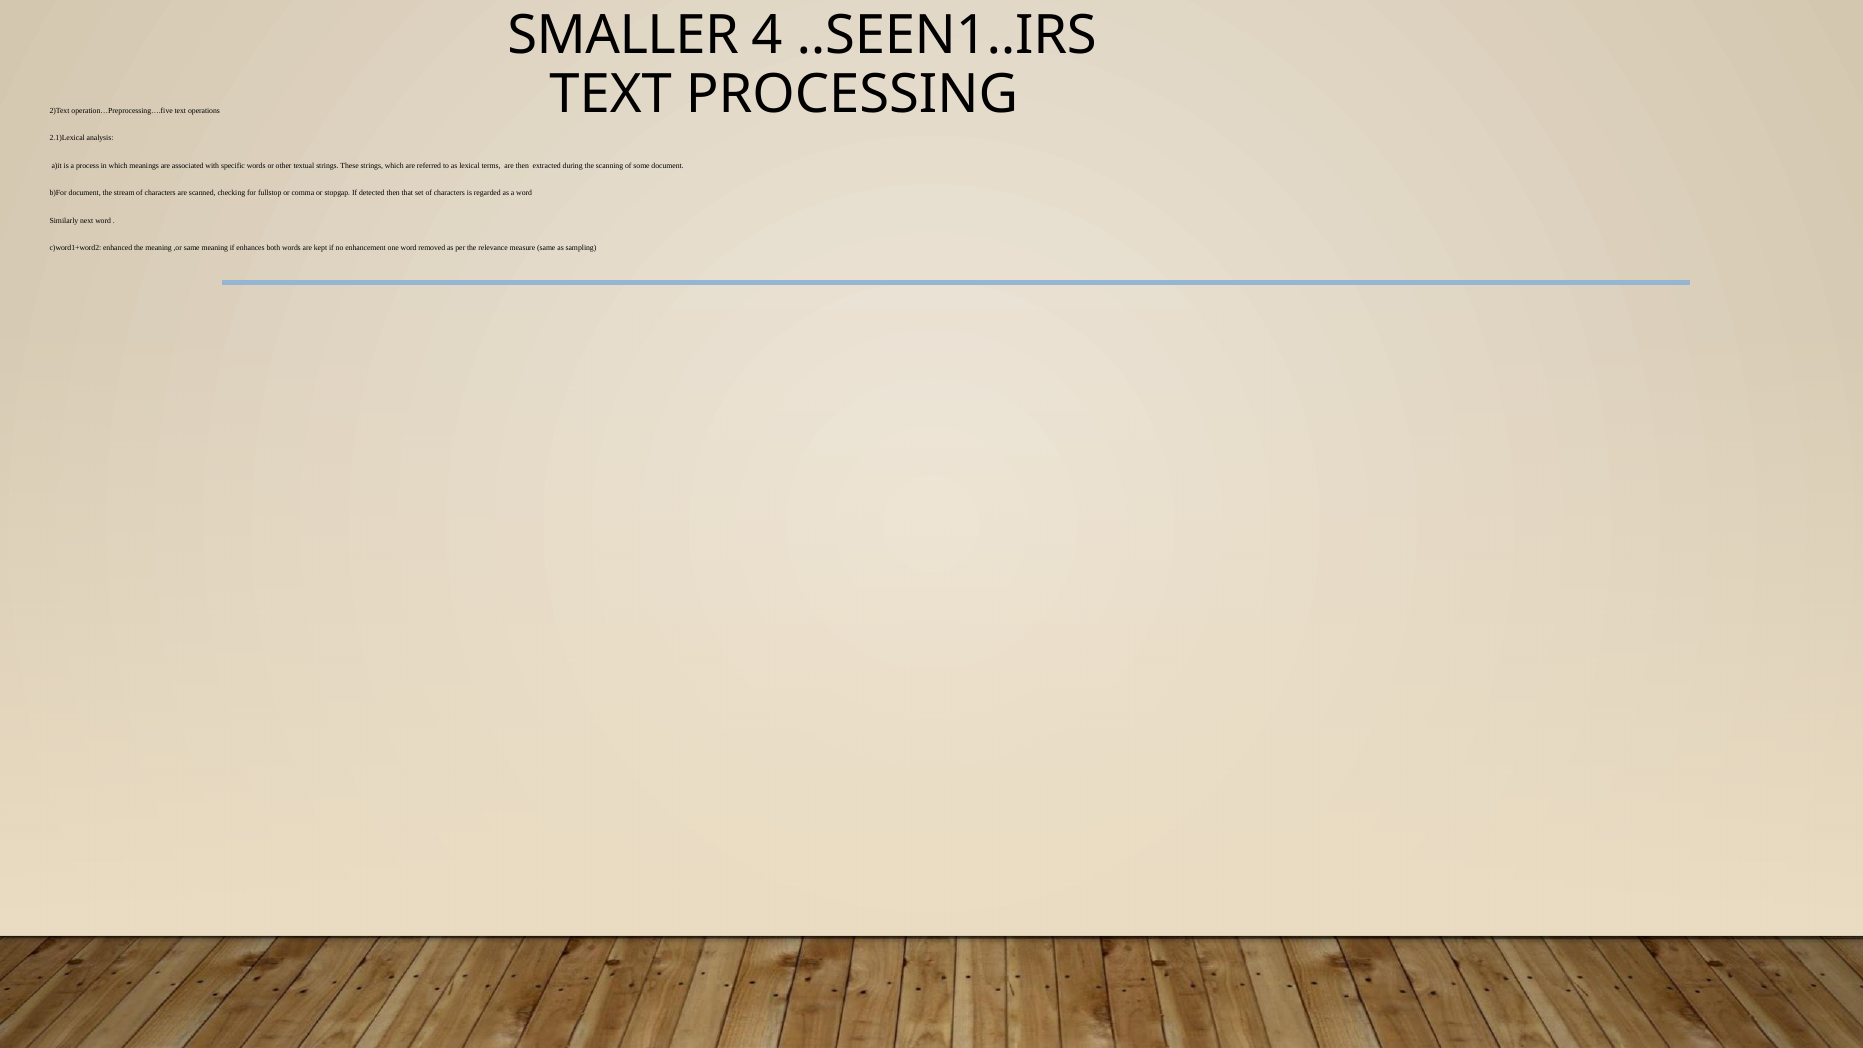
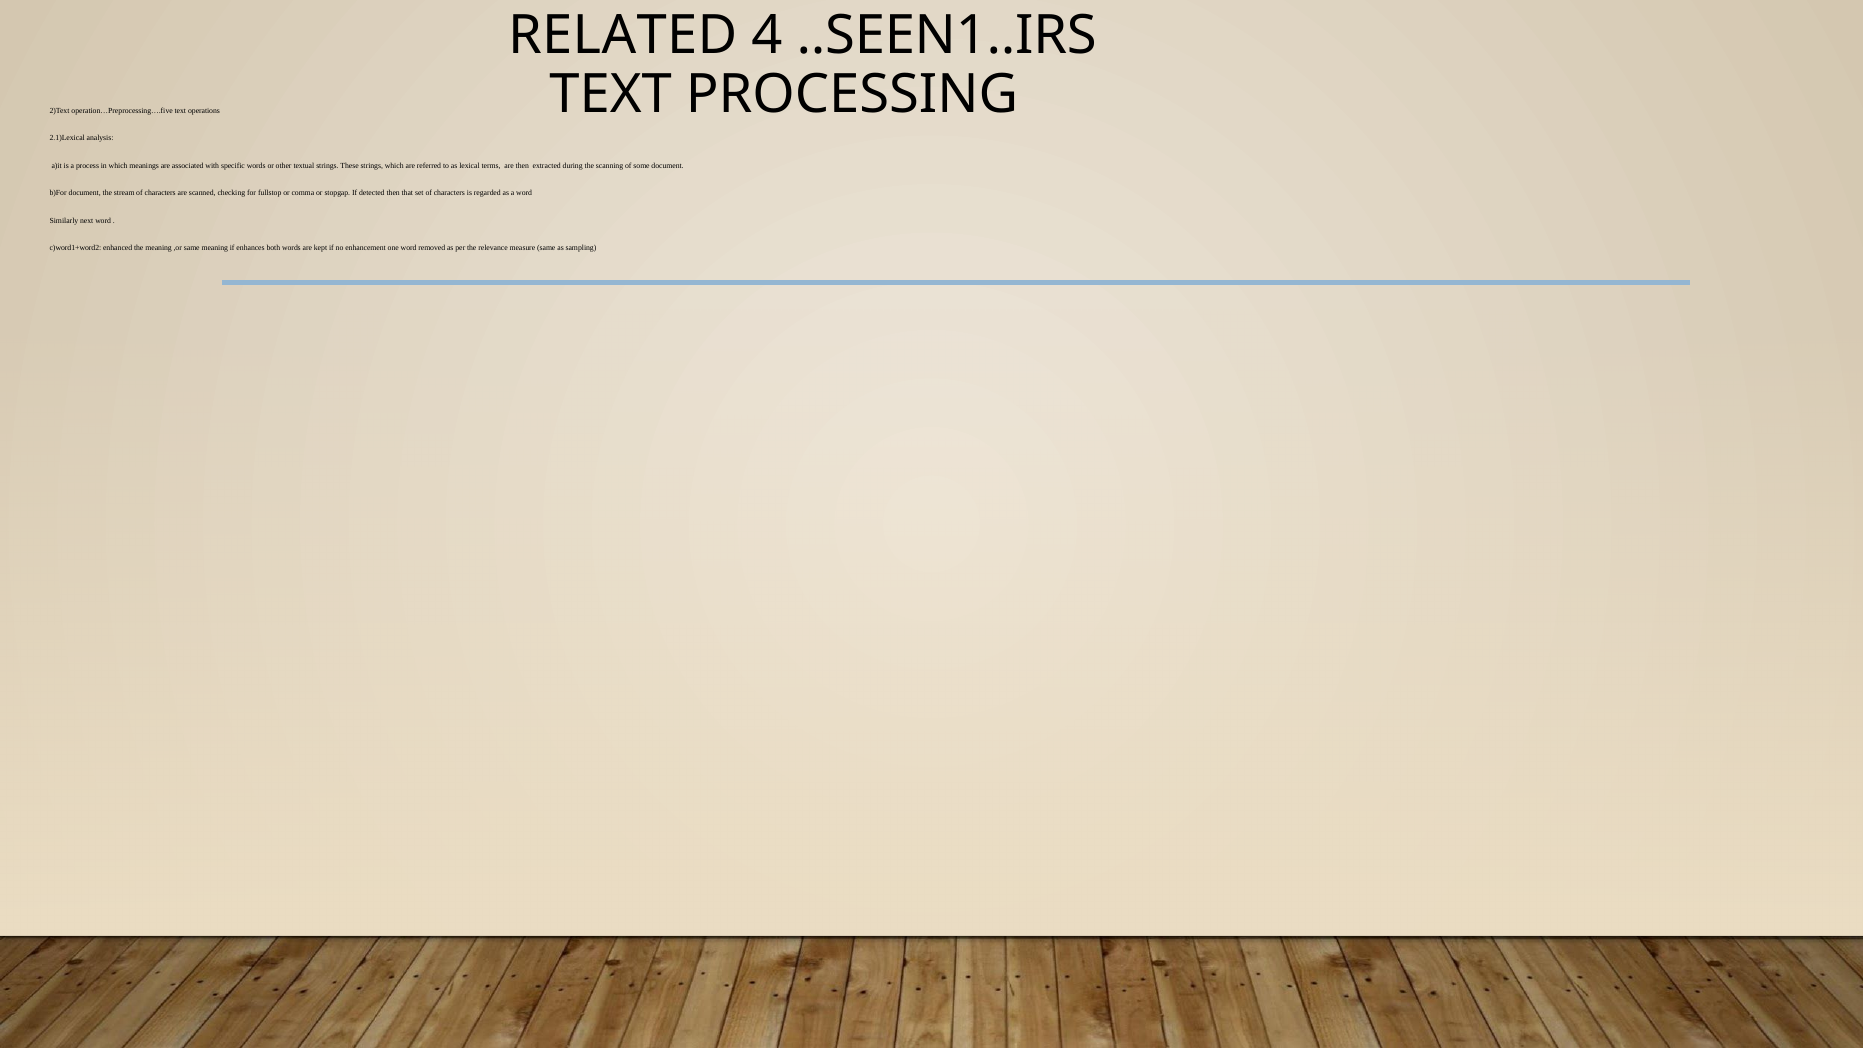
SMALLER: SMALLER -> RELATED (623, 36)
